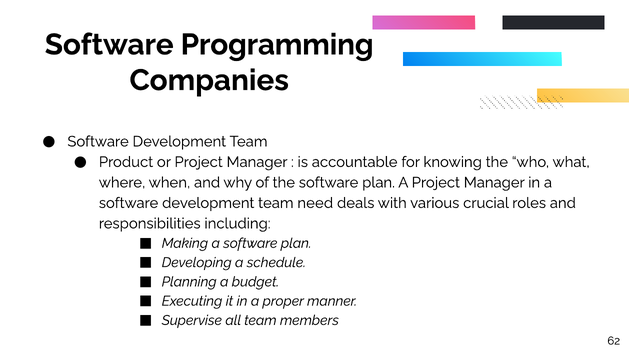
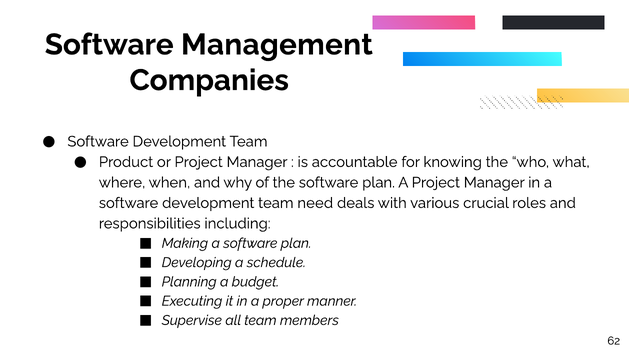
Programming: Programming -> Management (277, 45)
